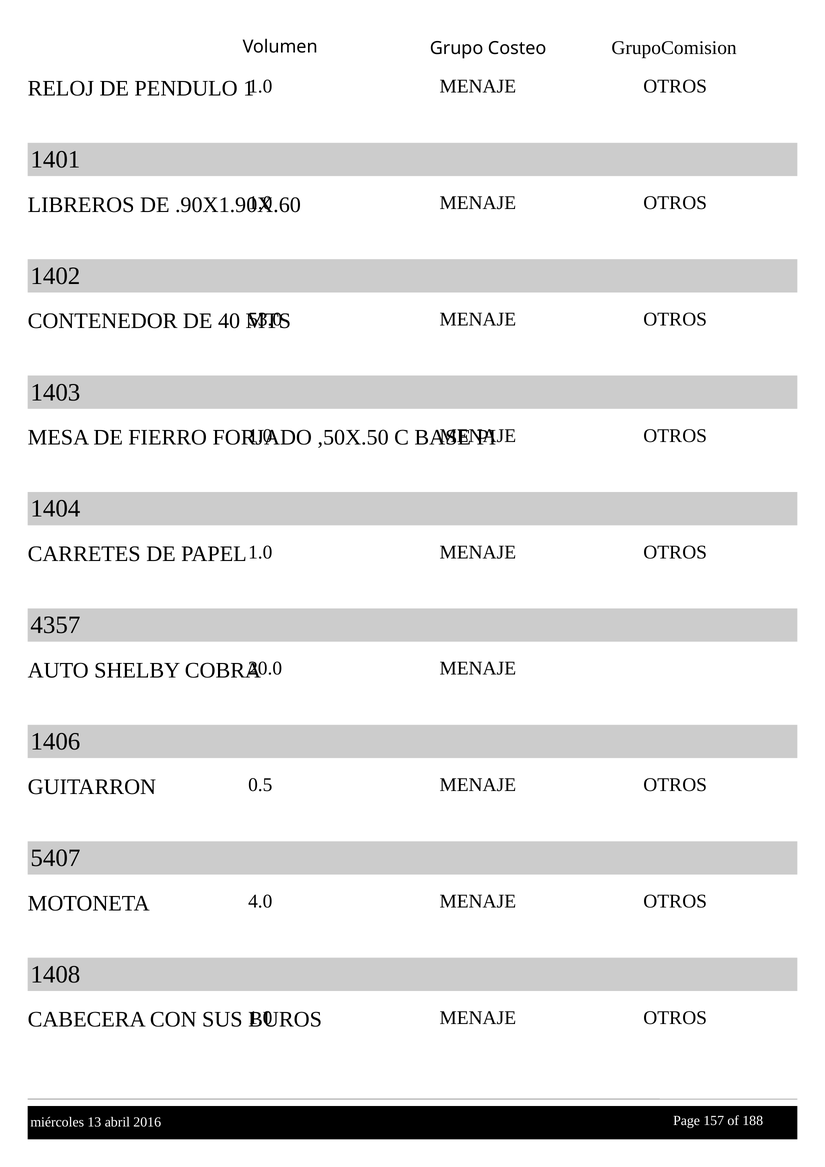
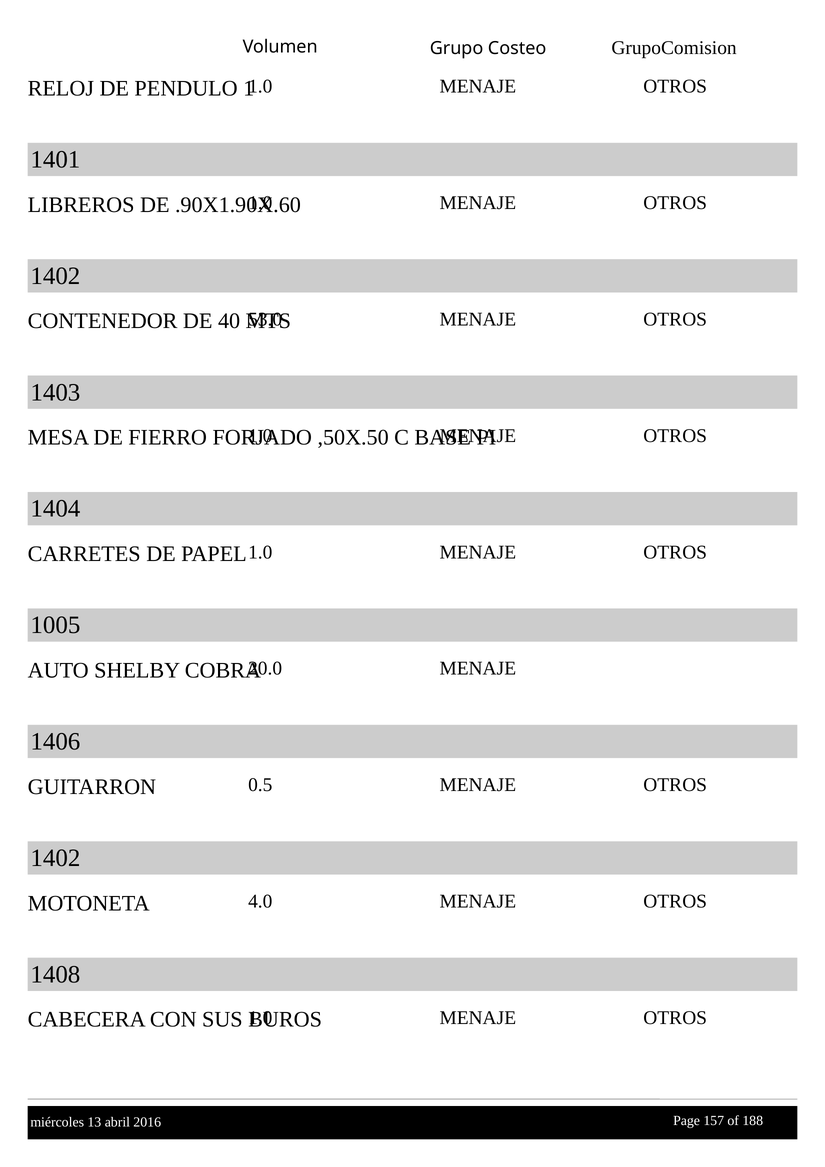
4357: 4357 -> 1005 (55, 625)
5407: 5407 -> 1402 (55, 858)
